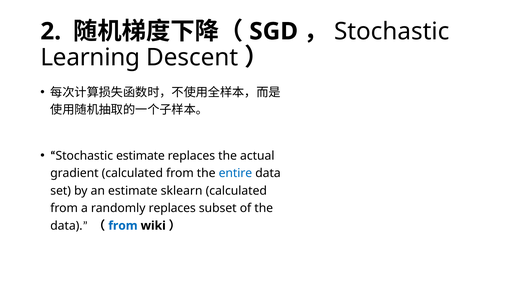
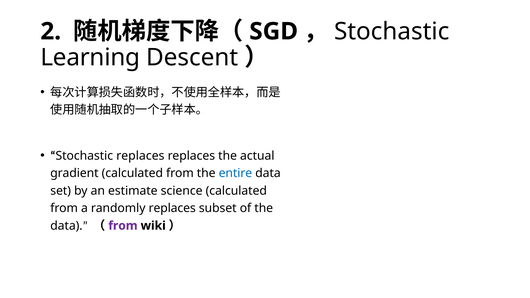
Stochastic estimate: estimate -> replaces (140, 156)
sklearn: sklearn -> science (182, 191)
from colour: blue -> purple (123, 226)
